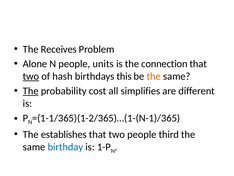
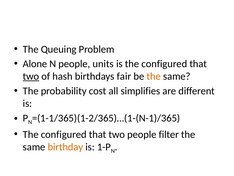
Receives: Receives -> Queuing (59, 49)
is the connection: connection -> configured (164, 64)
this: this -> fair (124, 76)
The underline: present -> none (31, 91)
establishes: establishes -> configured (64, 134)
third: third -> filter (169, 134)
birthday colour: blue -> orange (65, 147)
